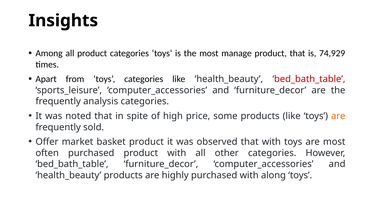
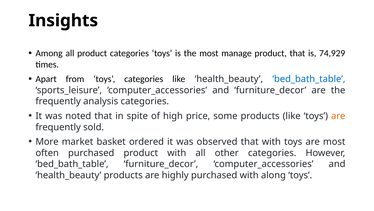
bed_bath_table colour: red -> blue (309, 79)
Offer: Offer -> More (47, 141)
basket product: product -> ordered (146, 141)
